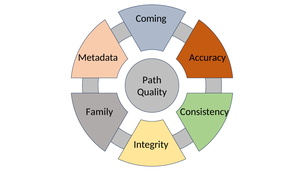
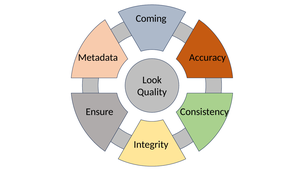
Path: Path -> Look (152, 80)
Family: Family -> Ensure (100, 112)
